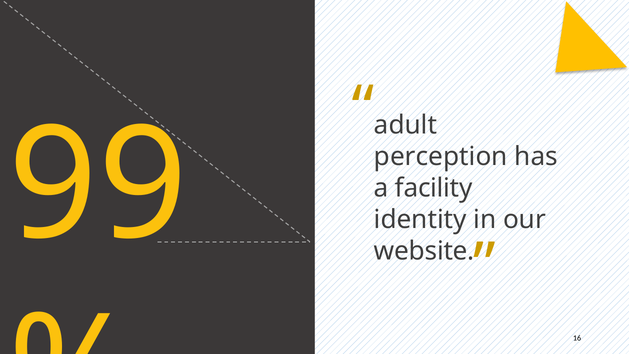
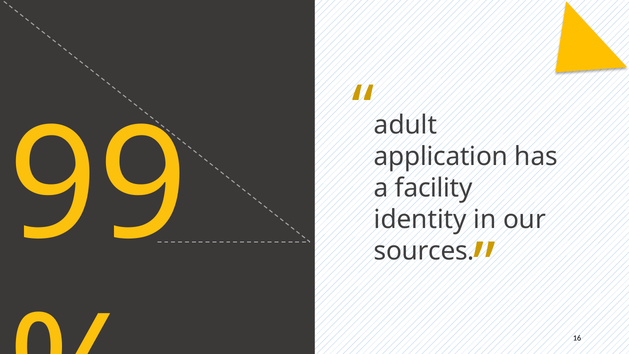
perception: perception -> application (441, 156)
website: website -> sources (424, 251)
